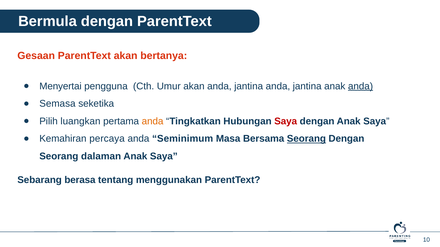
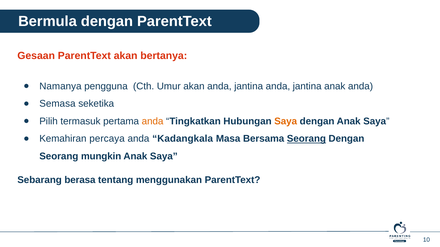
Menyertai: Menyertai -> Namanya (60, 86)
anda underline: present -> none (361, 86)
luangkan: luangkan -> termasuk (80, 121)
Saya colour: red -> orange (286, 121)
Seminimum: Seminimum -> Kadangkala (183, 139)
dalaman: dalaman -> mungkin (101, 157)
